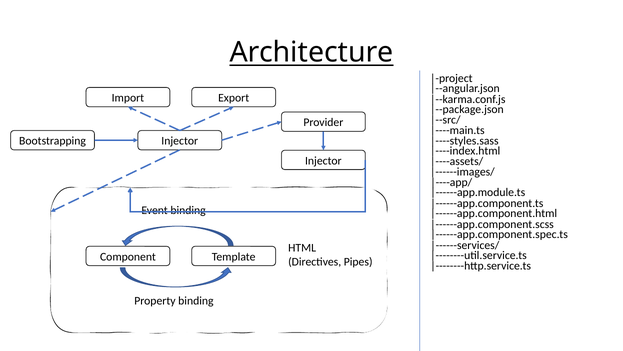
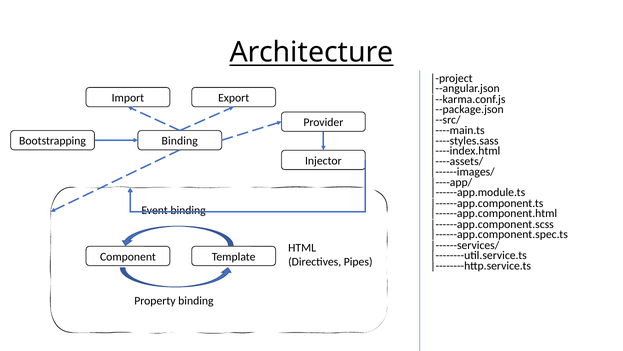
Bootstrapping Injector: Injector -> Binding (180, 141)
